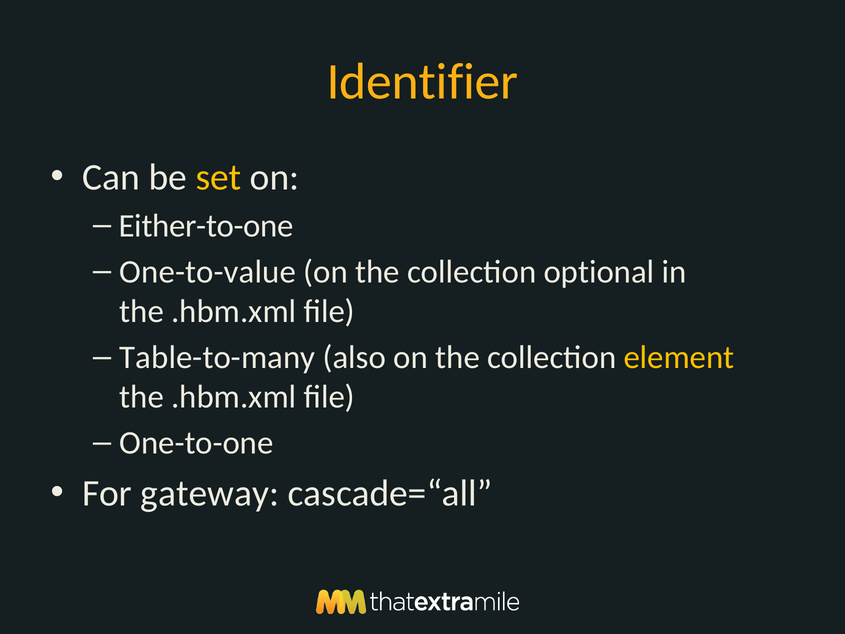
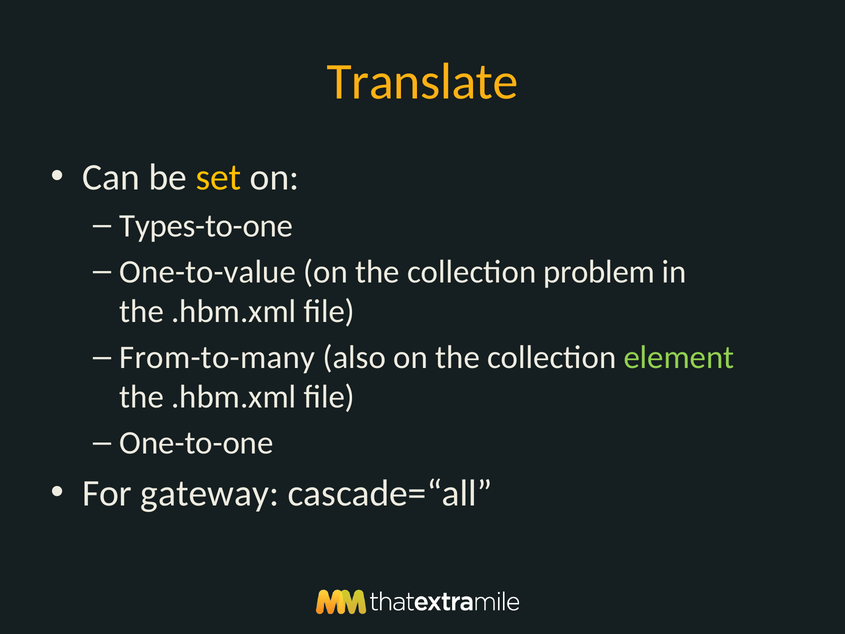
Identifier: Identifier -> Translate (423, 82)
Either-to-one: Either-to-one -> Types-to-one (206, 226)
optional: optional -> problem (599, 272)
Table-to-many: Table-to-many -> From-to-many (217, 357)
element colour: yellow -> light green (679, 357)
